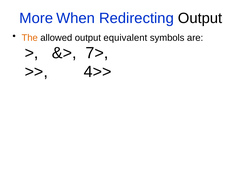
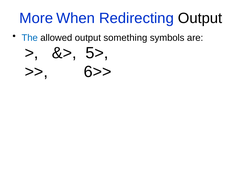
The colour: orange -> blue (30, 38)
equivalent: equivalent -> something (125, 38)
7>: 7> -> 5> (97, 53)
4>>: 4>> -> 6>> (98, 72)
